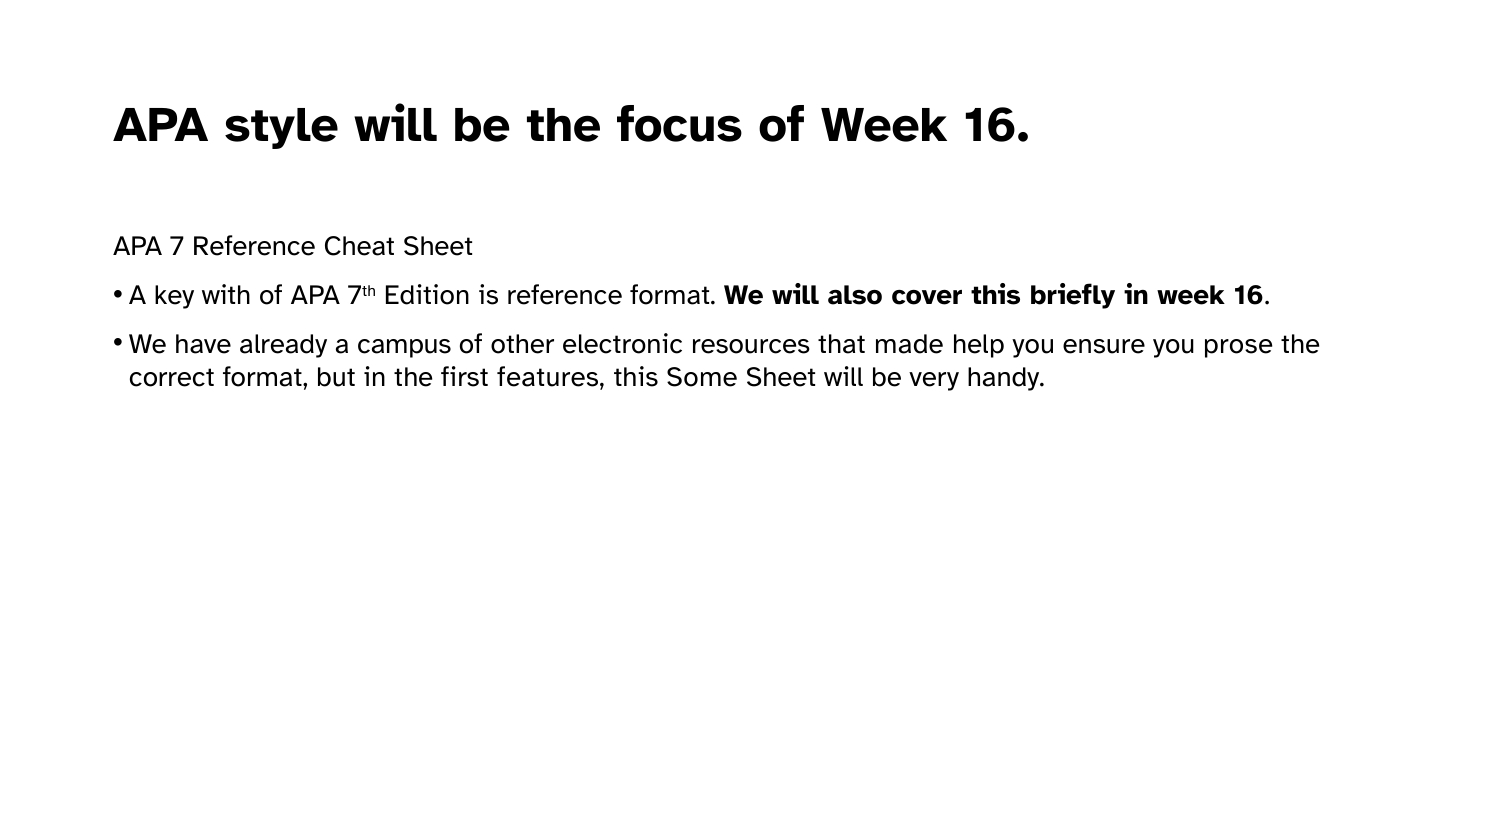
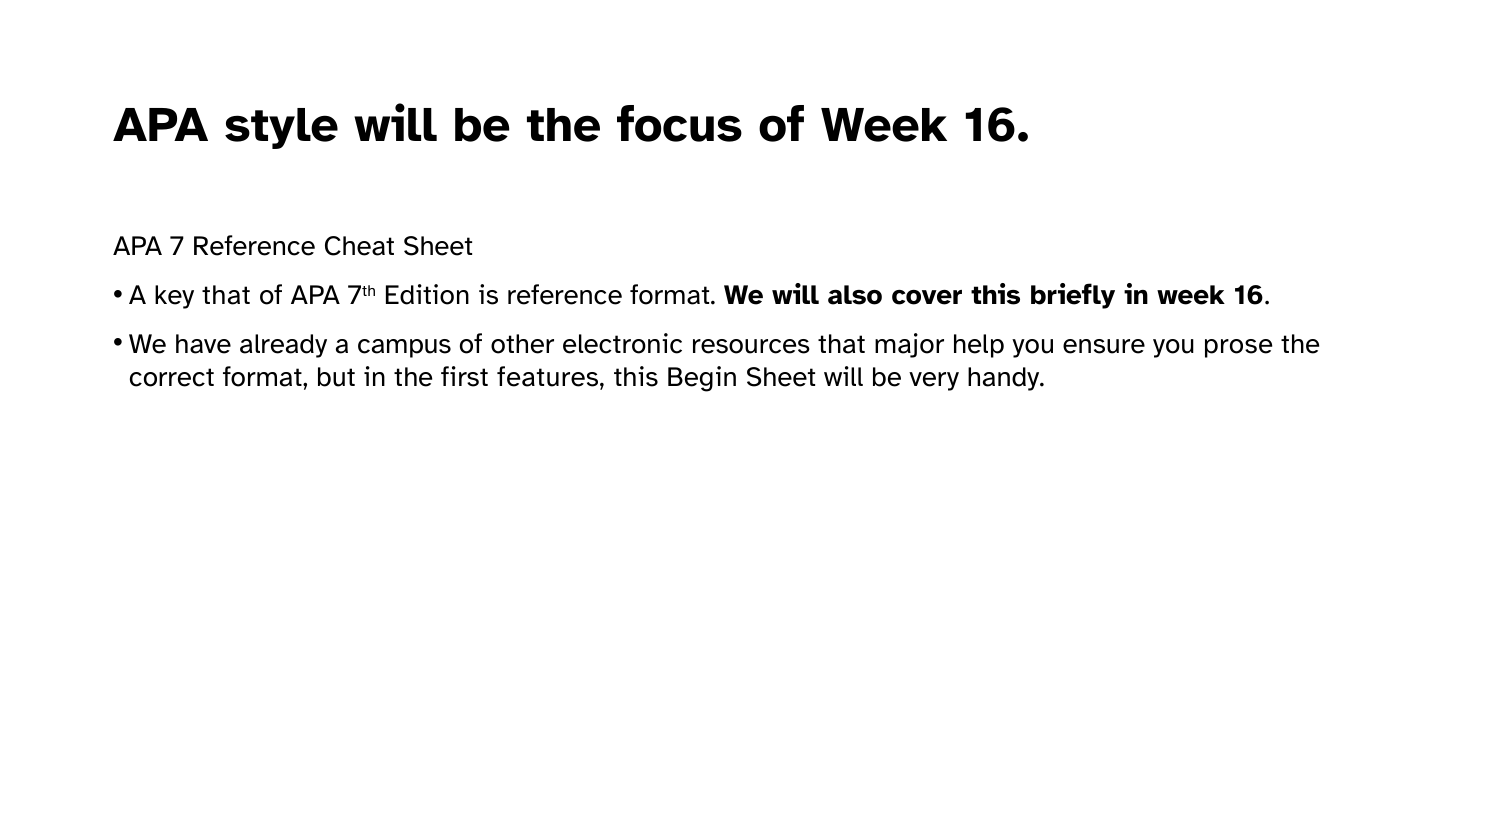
key with: with -> that (226, 295)
made: made -> major (909, 344)
Some: Some -> Begin (702, 378)
